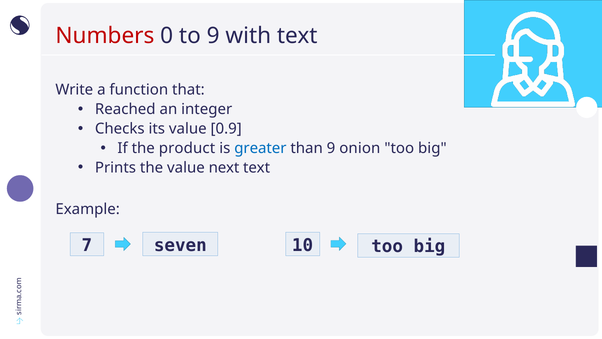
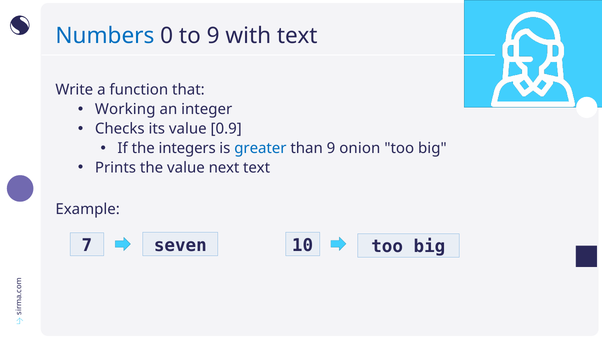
Numbers colour: red -> blue (105, 36)
Reached: Reached -> Working (125, 109)
product: product -> integers (187, 148)
